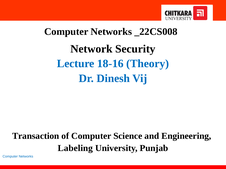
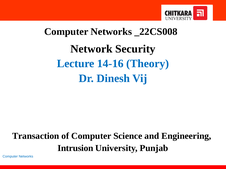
18-16: 18-16 -> 14-16 (110, 64)
Labeling: Labeling -> Intrusion (75, 149)
